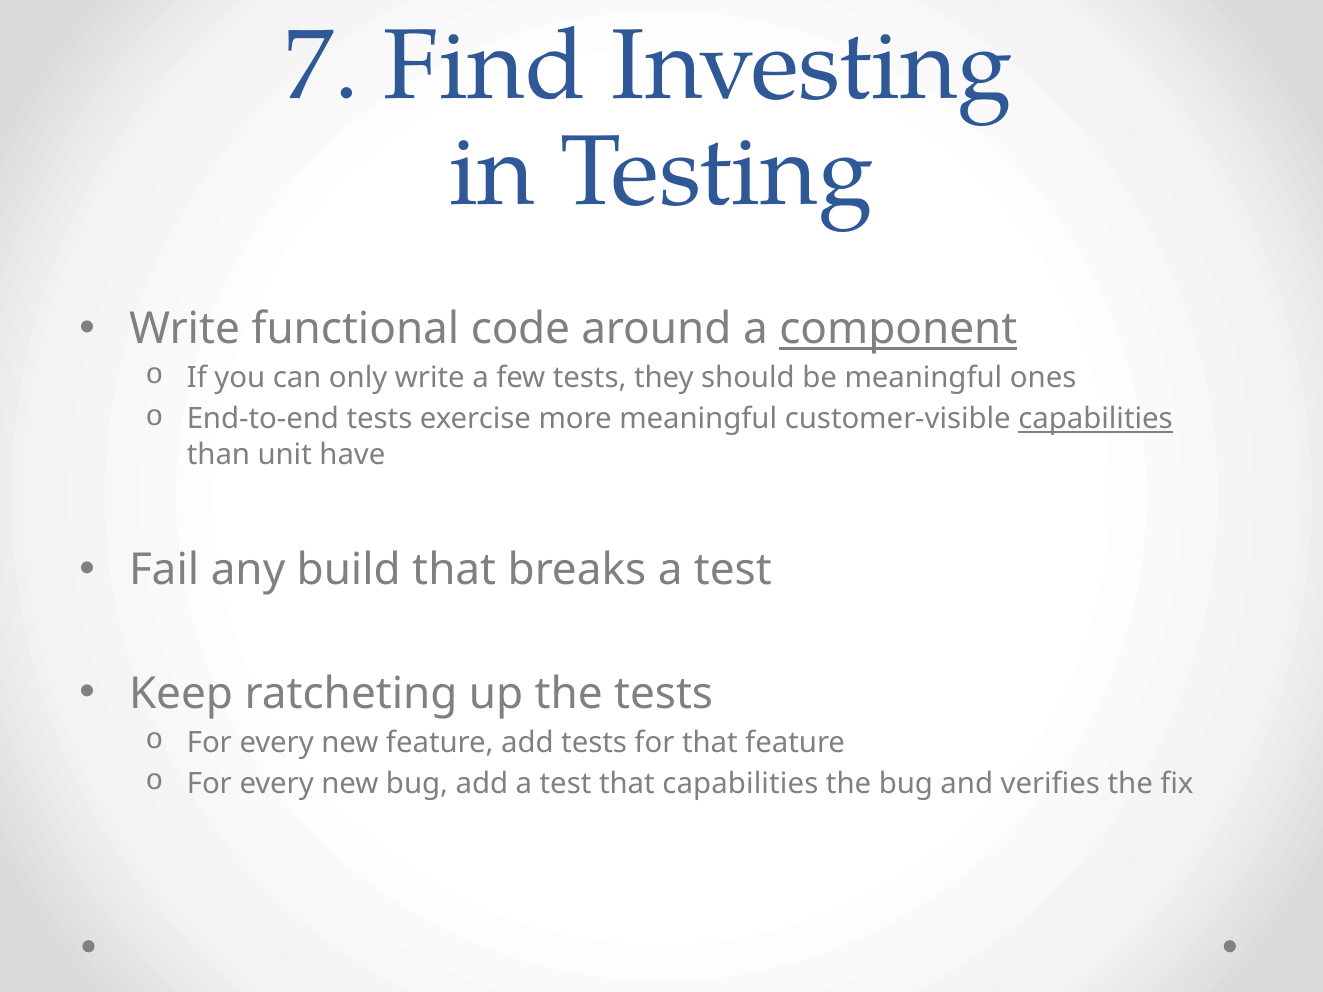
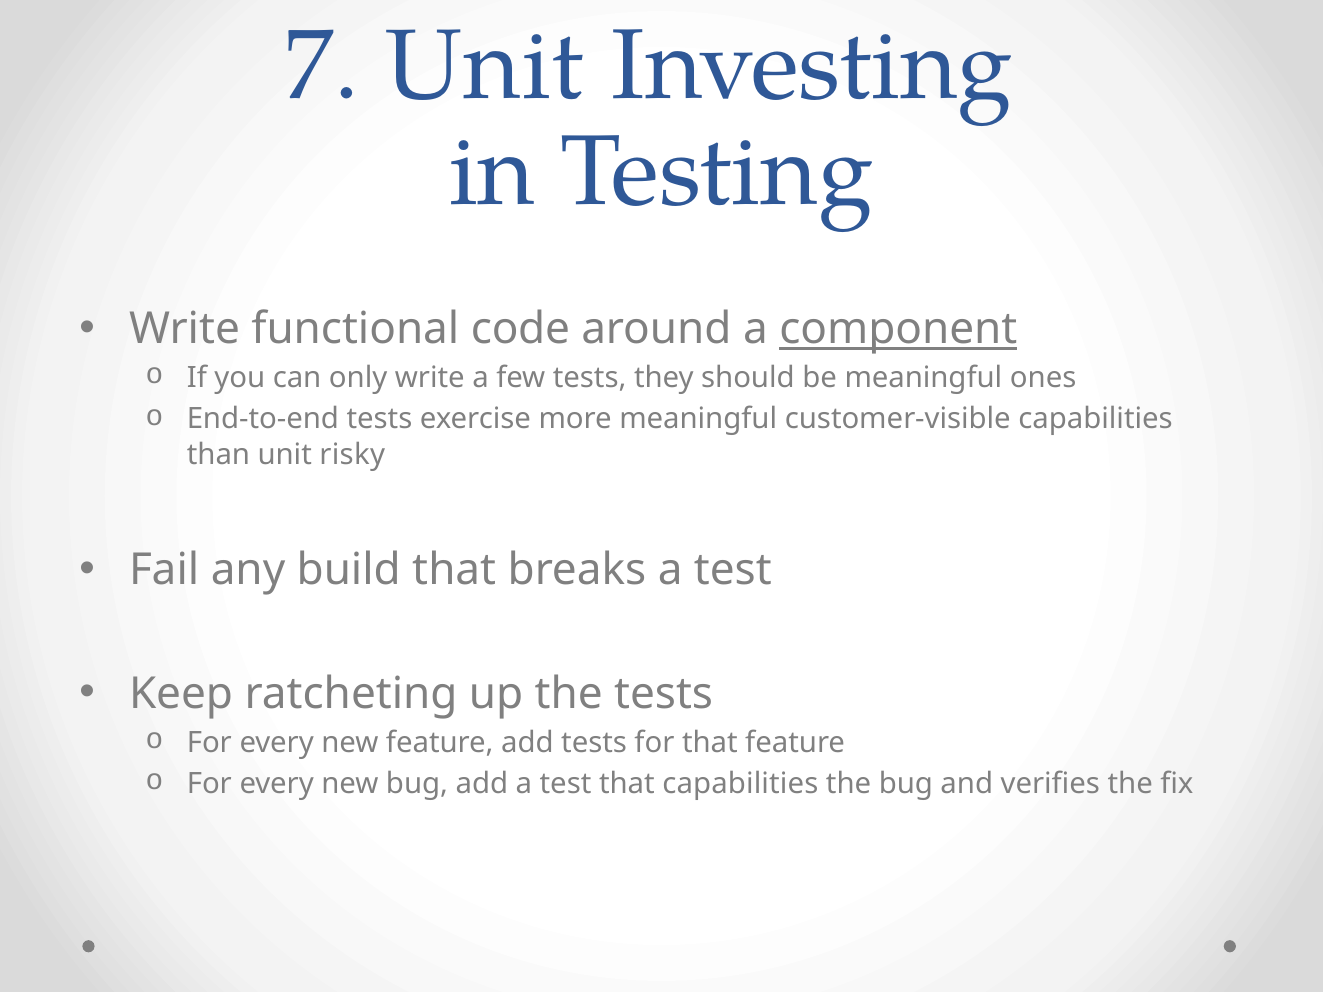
7 Find: Find -> Unit (485, 66)
capabilities underline: present -> none (1096, 419)
have: have -> risky (352, 455)
